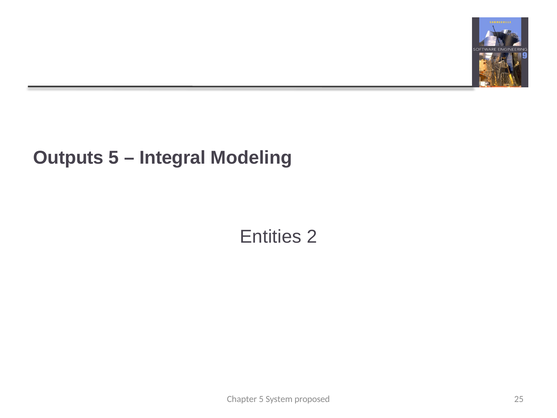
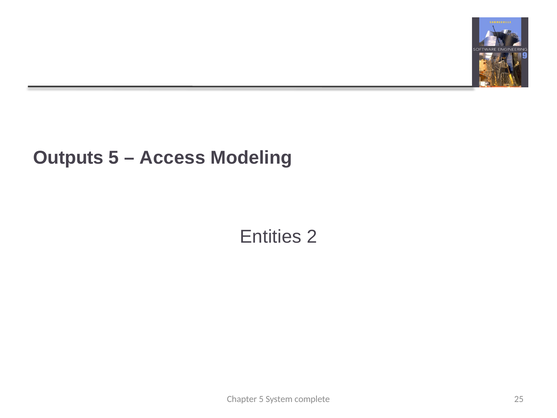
Integral: Integral -> Access (172, 158)
proposed: proposed -> complete (312, 399)
